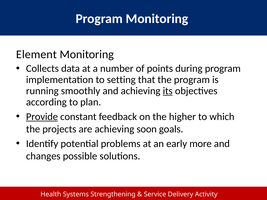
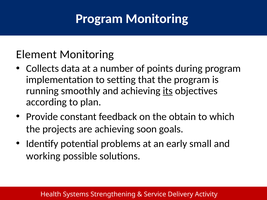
Provide underline: present -> none (42, 117)
higher: higher -> obtain (182, 117)
more: more -> small (200, 144)
changes: changes -> working (43, 156)
